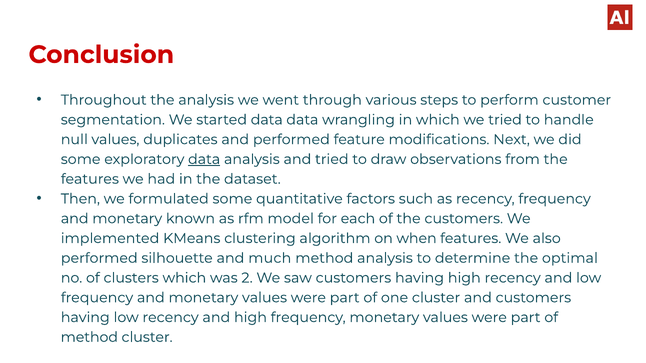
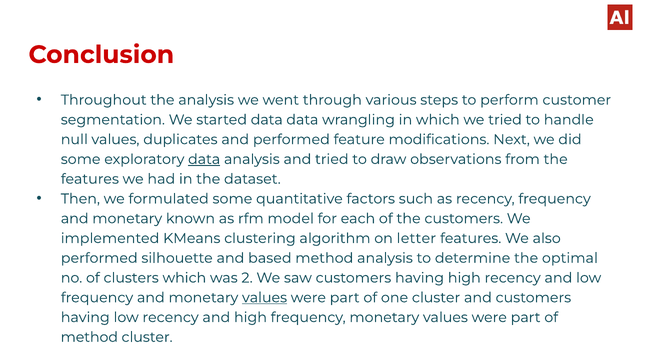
when: when -> letter (416, 239)
much: much -> based (270, 258)
values underline: none -> present (265, 298)
